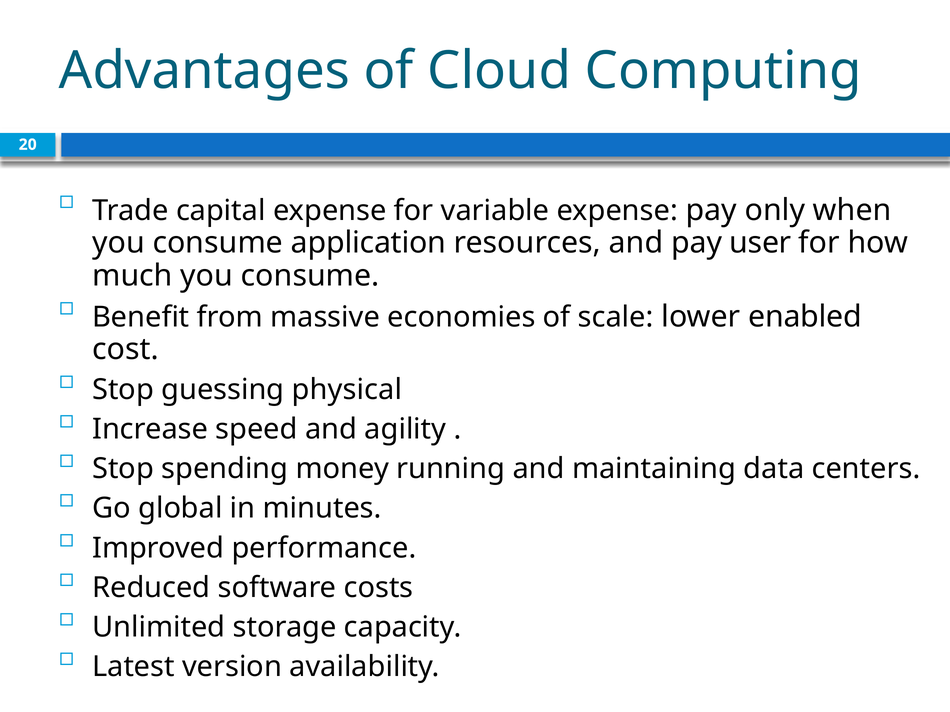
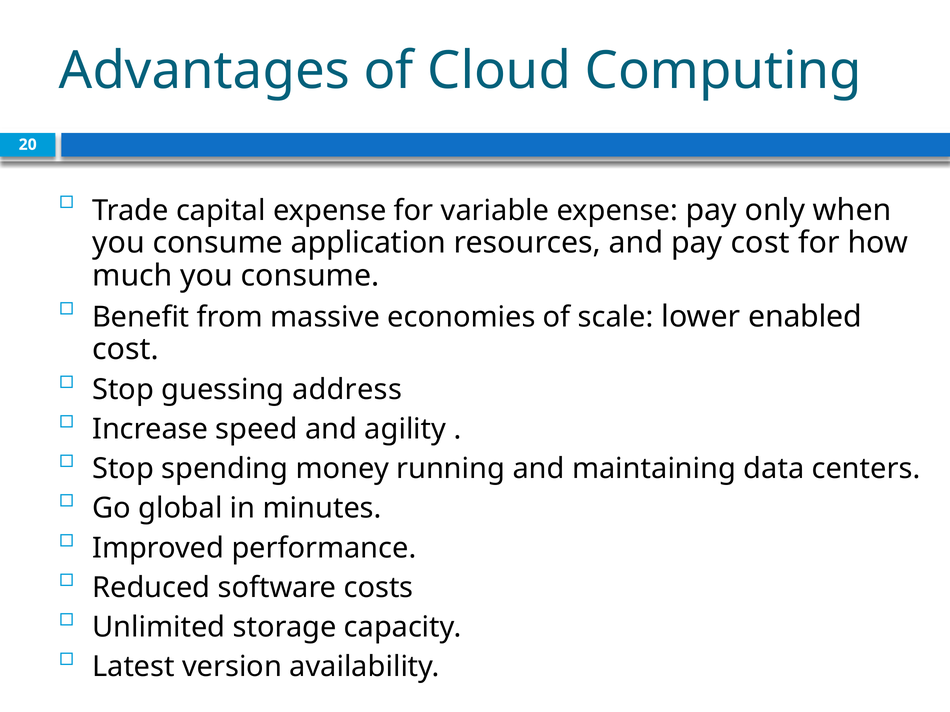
pay user: user -> cost (760, 243)
physical: physical -> address (347, 390)
